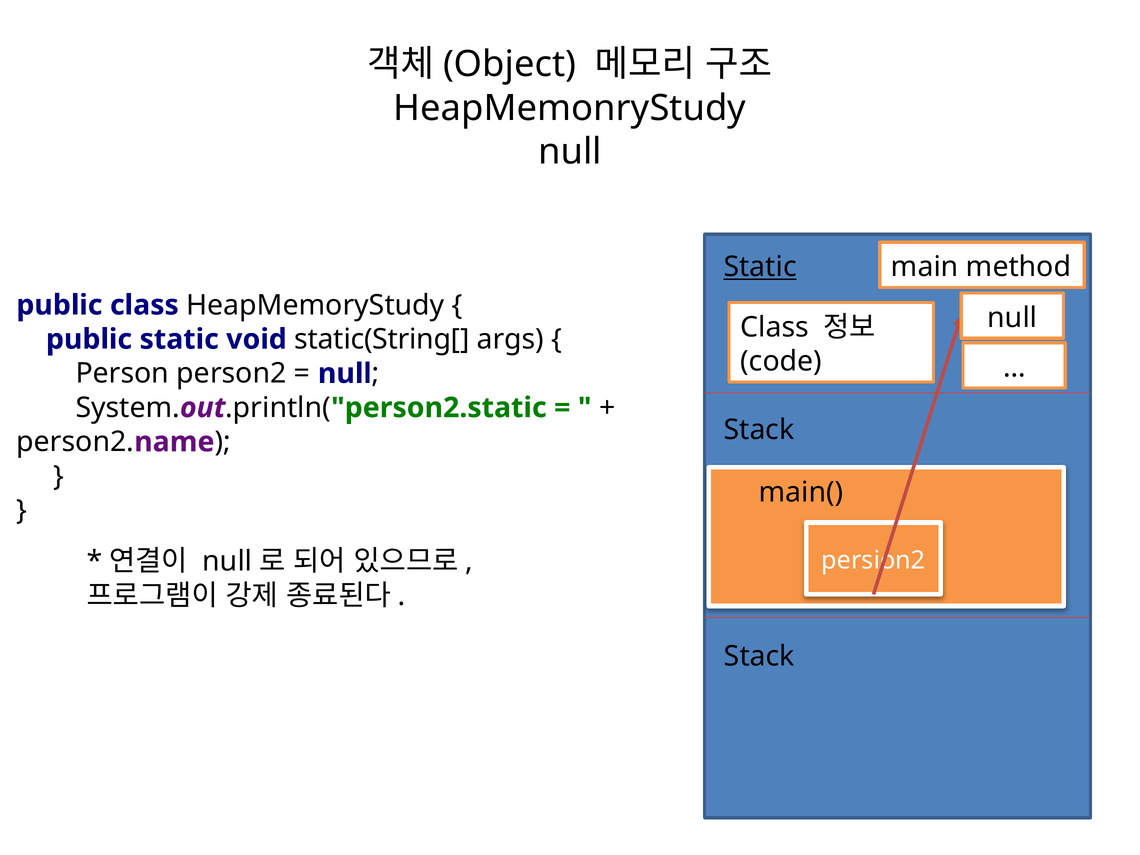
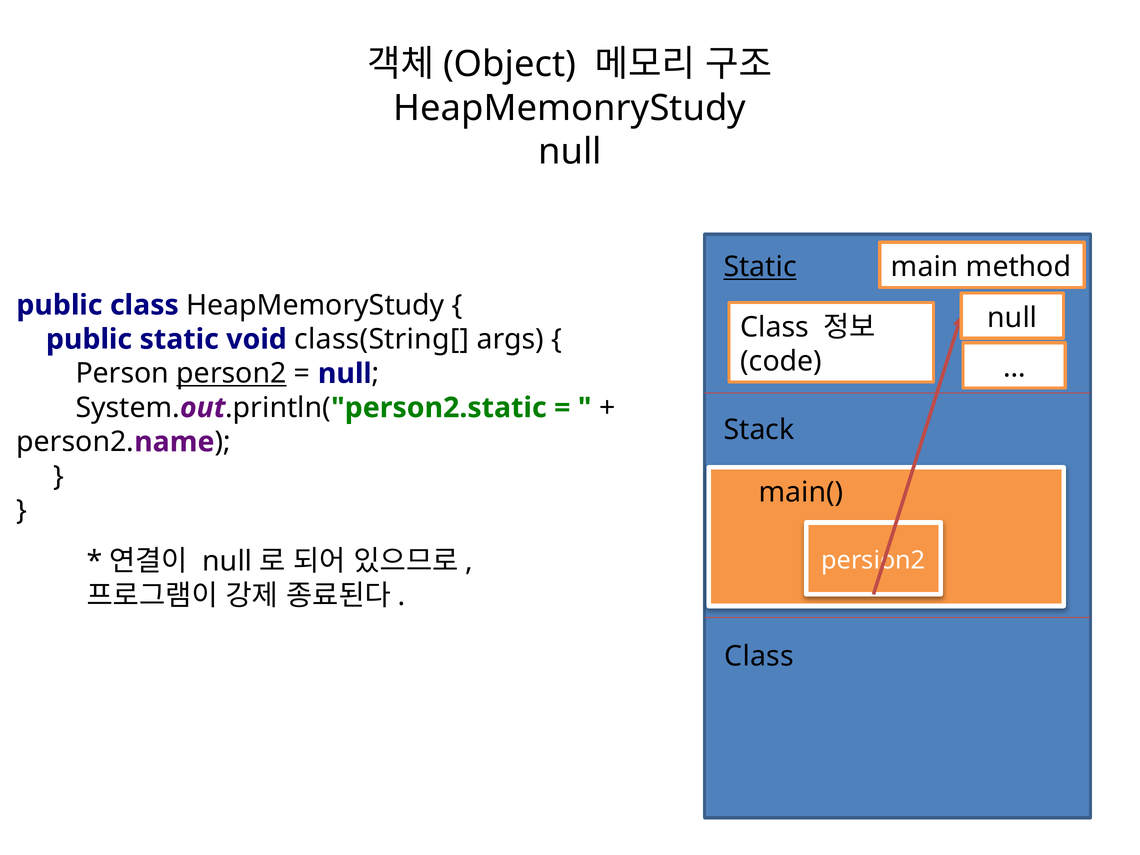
static(String[: static(String[ -> class(String[ (382, 339)
person2 underline: none -> present (232, 374)
Stack: Stack -> Class (759, 657)
